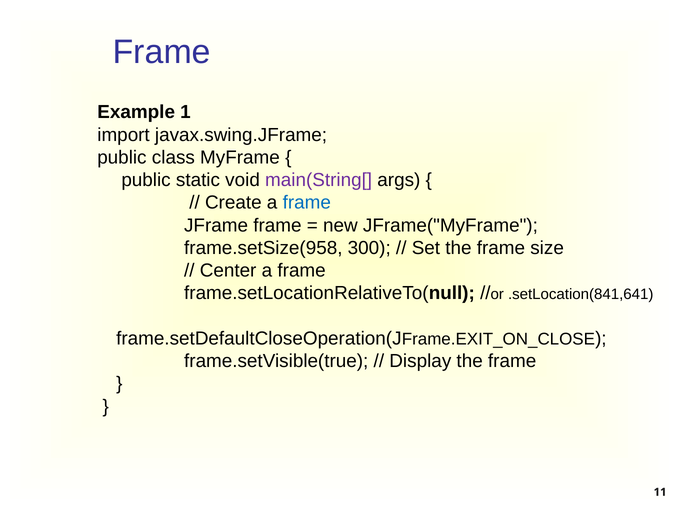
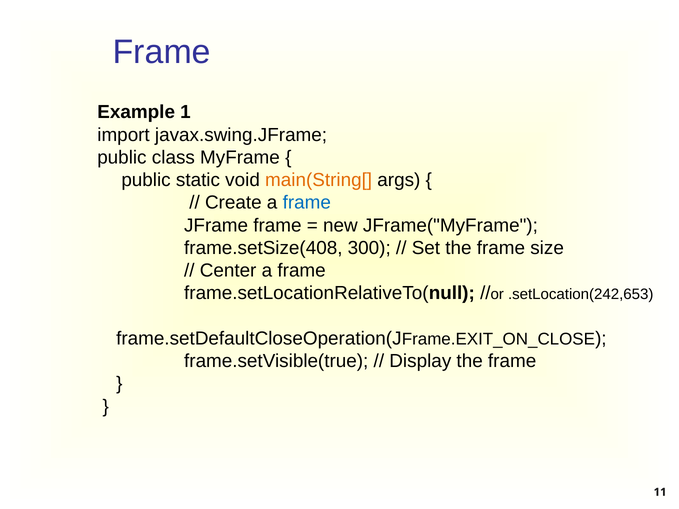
main(String[ colour: purple -> orange (319, 180)
frame.setSize(958: frame.setSize(958 -> frame.setSize(408 (263, 248)
.setLocation(841,641: .setLocation(841,641 -> .setLocation(242,653 (581, 295)
